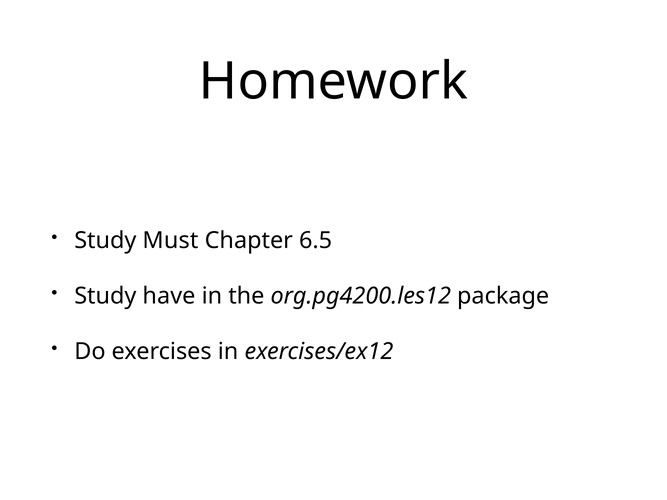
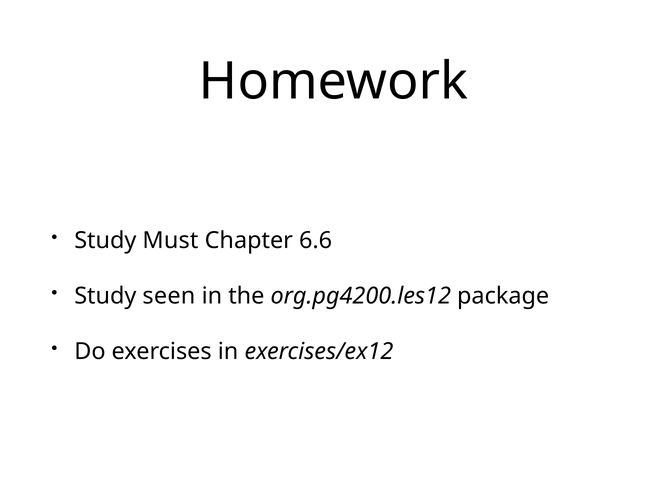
6.5: 6.5 -> 6.6 (316, 241)
have: have -> seen (169, 296)
